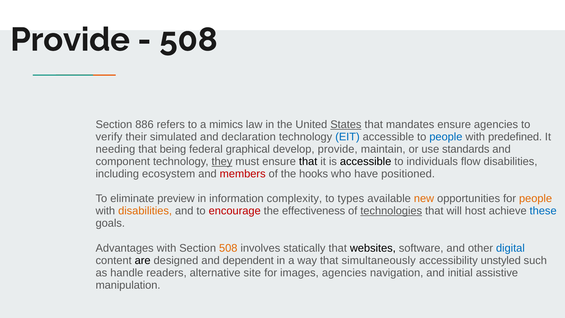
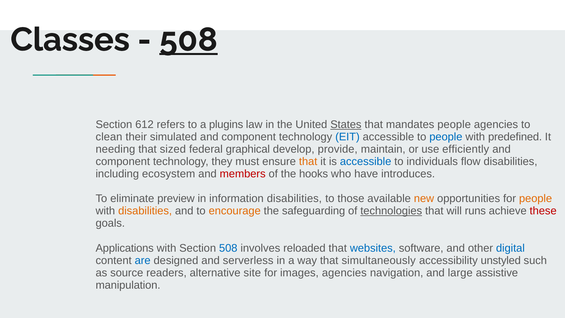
Provide: Provide -> Classes (70, 40)
508 underline: none -> present (188, 40)
886: 886 -> 612 (144, 124)
mimics: mimics -> plugins (226, 124)
mandates ensure: ensure -> people (454, 124)
verify: verify -> clean (109, 137)
declaration: declaration -> component (249, 137)
being: being -> sized (173, 149)
standards: standards -> efficiently (466, 149)
they underline: present -> none (222, 161)
that colour: black -> orange (308, 161)
accessible colour: black -> blue (366, 161)
positioned: positioned -> introduces (408, 174)
information complexity: complexity -> disabilities (294, 199)
types: types -> those (351, 199)
encourage colour: red -> orange (235, 211)
effectiveness: effectiveness -> safeguarding (314, 211)
host: host -> runs (475, 211)
these colour: blue -> red (543, 211)
Advantages: Advantages -> Applications (125, 248)
508 colour: orange -> blue (228, 248)
statically: statically -> reloaded (304, 248)
websites colour: black -> blue (373, 248)
are colour: black -> blue (143, 260)
dependent: dependent -> serverless (248, 260)
handle: handle -> source (127, 273)
initial: initial -> large (460, 273)
